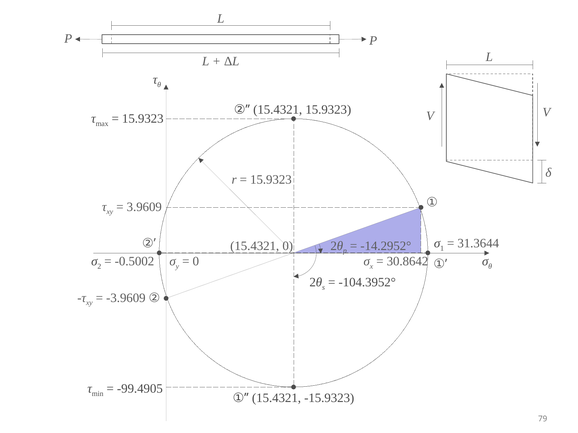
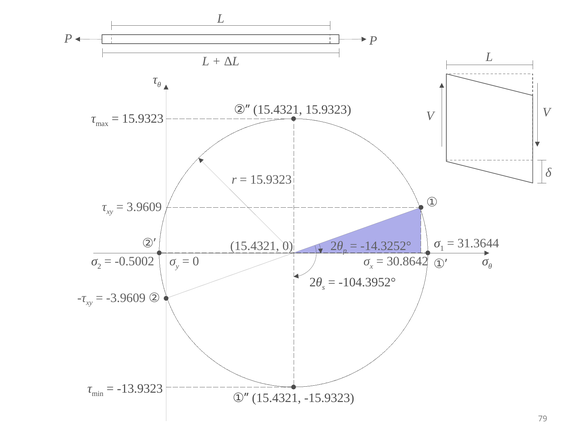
-14.2952°: -14.2952° -> -14.3252° (386, 246)
-99.4905: -99.4905 -> -13.9323 (140, 389)
